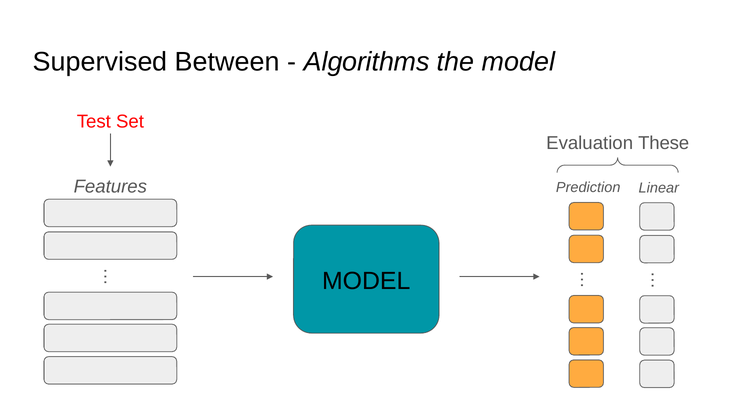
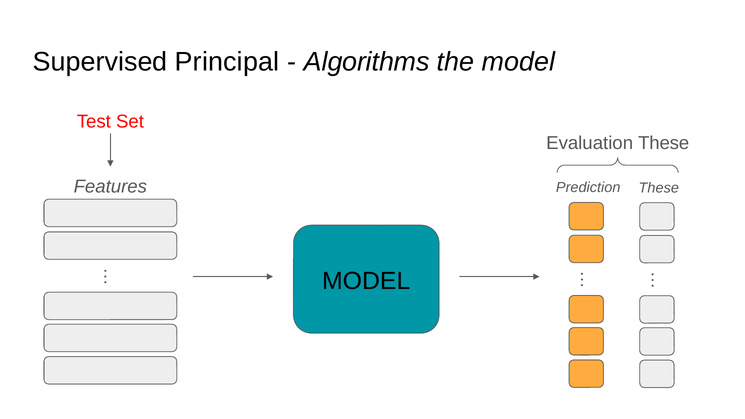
Between: Between -> Principal (227, 62)
Features Linear: Linear -> These (659, 188)
